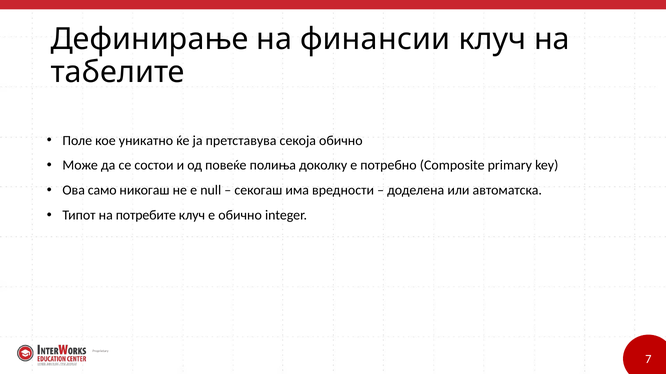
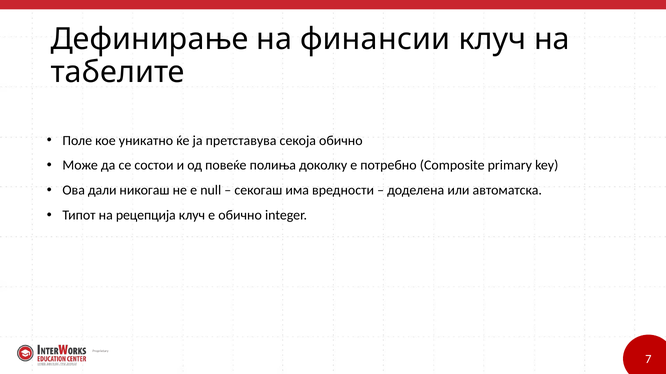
само: само -> дали (102, 191)
потребите: потребите -> рецепција (146, 216)
